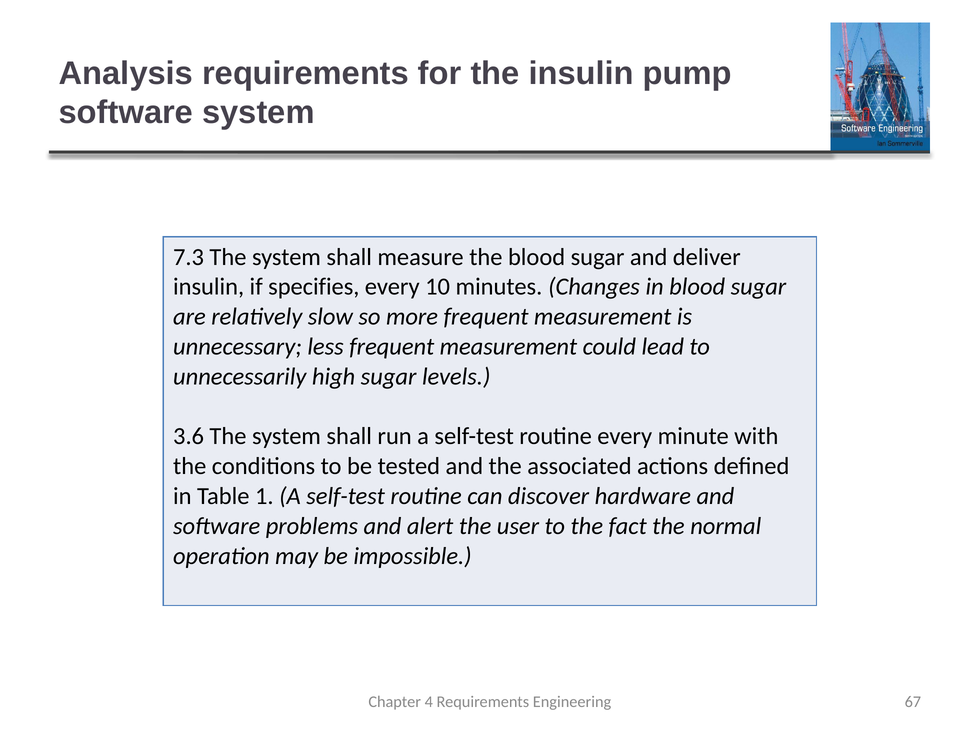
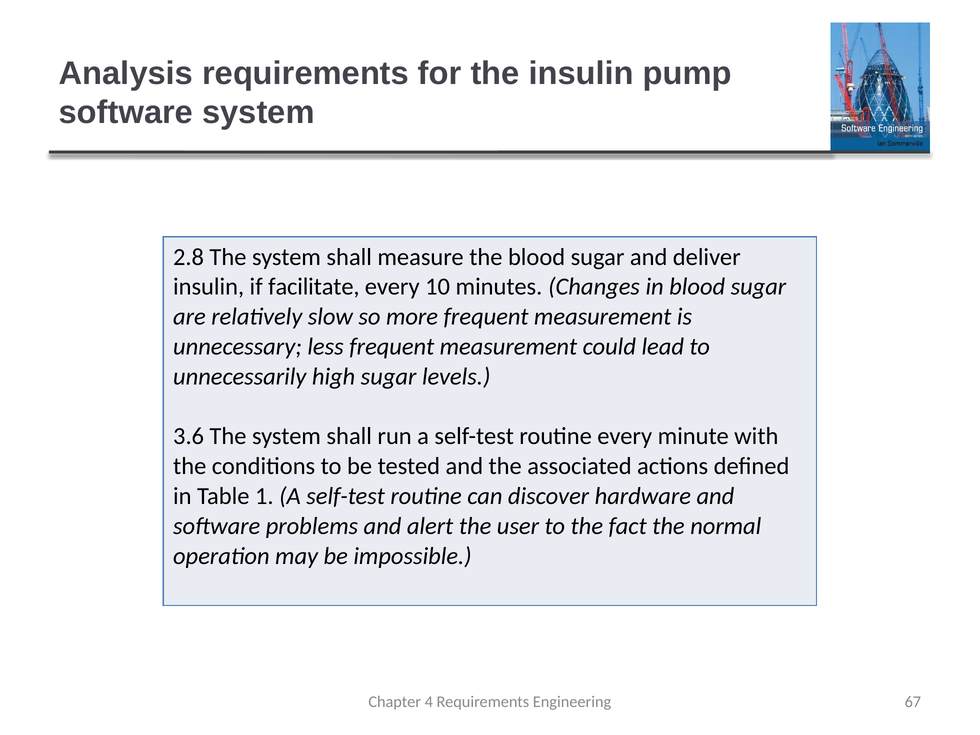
7.3: 7.3 -> 2.8 (189, 257)
specifies: specifies -> facilitate (314, 287)
